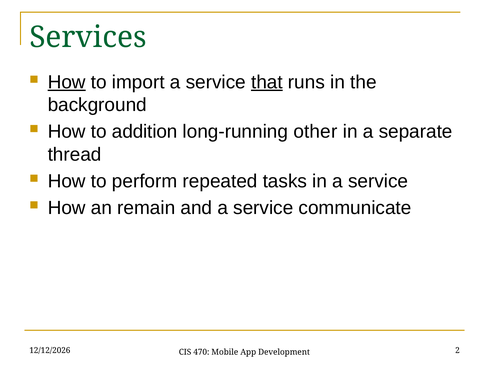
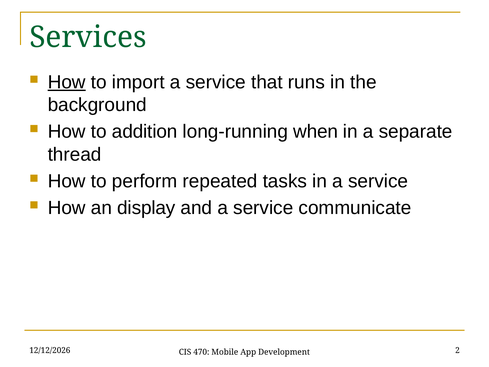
that underline: present -> none (267, 82)
other: other -> when (316, 132)
remain: remain -> display (146, 208)
